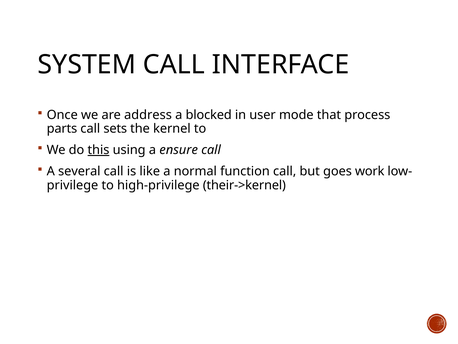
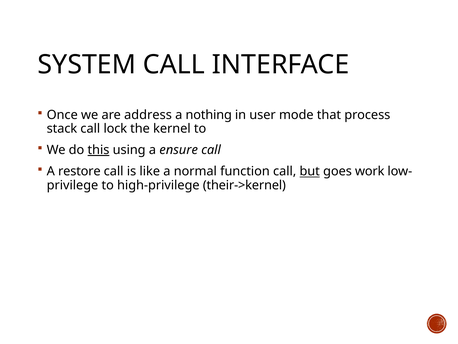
blocked: blocked -> nothing (209, 115)
parts: parts -> stack (62, 128)
sets: sets -> lock (115, 128)
several: several -> restore (79, 171)
but underline: none -> present (310, 171)
